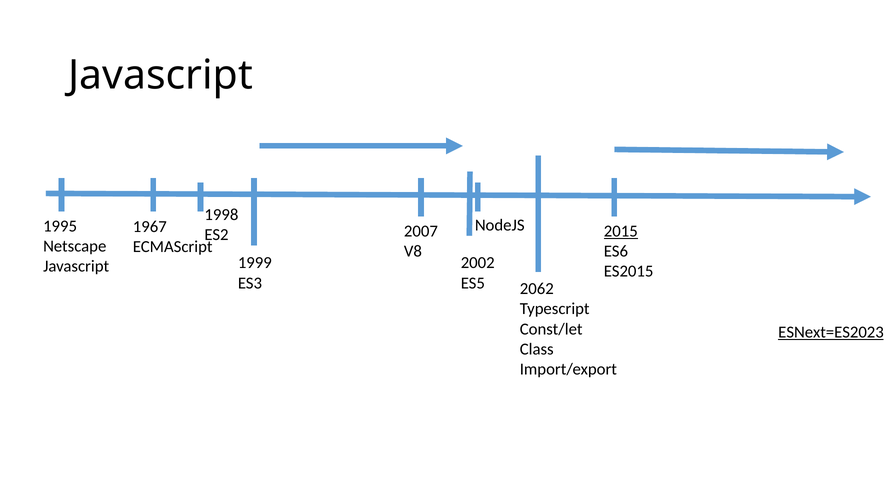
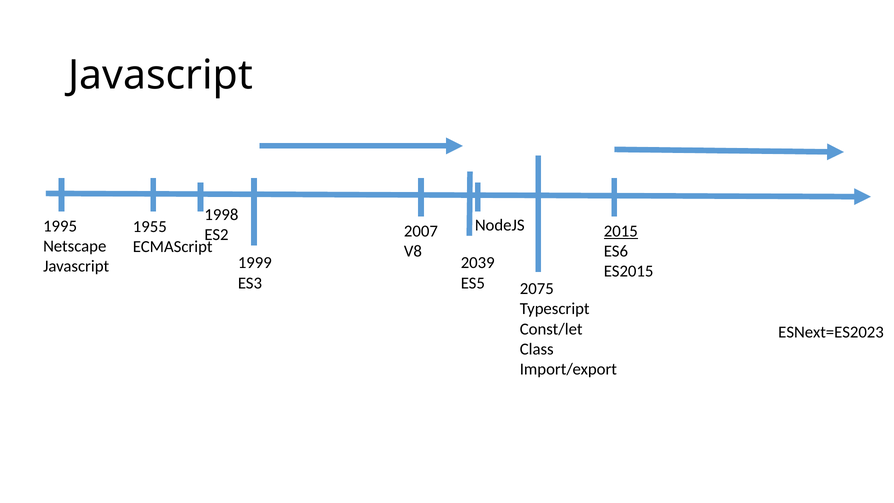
1967: 1967 -> 1955 (150, 227)
2002: 2002 -> 2039 (478, 263)
2062: 2062 -> 2075 (537, 289)
ESNext=ES2023 underline: present -> none (831, 332)
